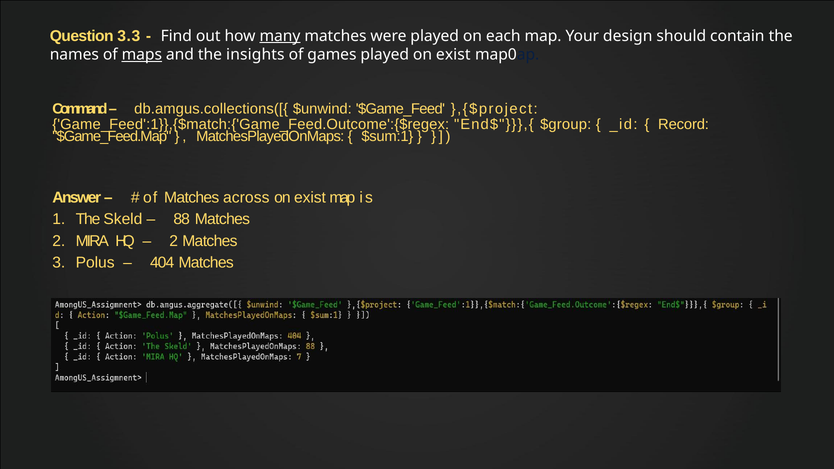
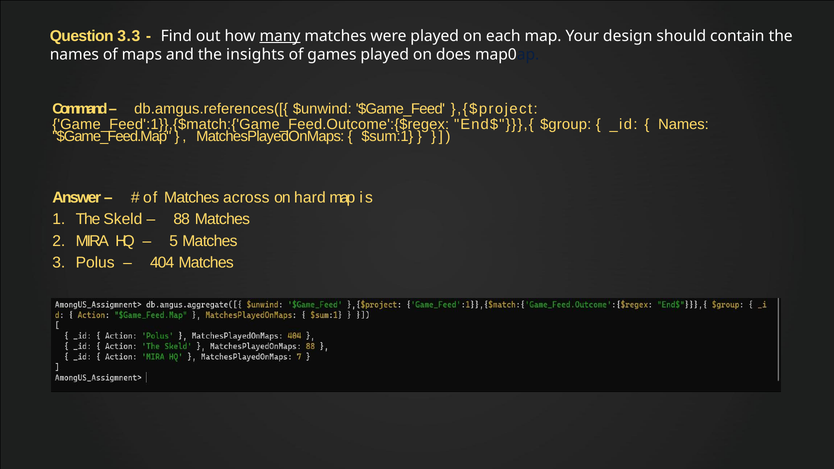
maps underline: present -> none (142, 55)
played on exist: exist -> does (453, 55)
db.amgus.collections([{: db.amgus.collections([{ -> db.amgus.references([{ (211, 109)
Record: Record -> Names (683, 124)
exist: exist -> hard (310, 198)
2: 2 -> 5 (174, 241)
